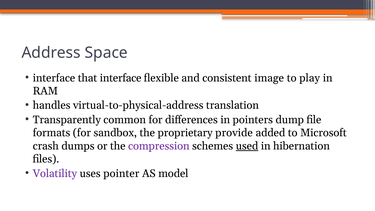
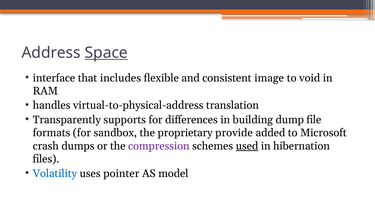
Space underline: none -> present (106, 53)
that interface: interface -> includes (121, 78)
play: play -> void (310, 78)
common: common -> supports (125, 120)
pointers: pointers -> building (253, 120)
Volatility colour: purple -> blue (55, 173)
